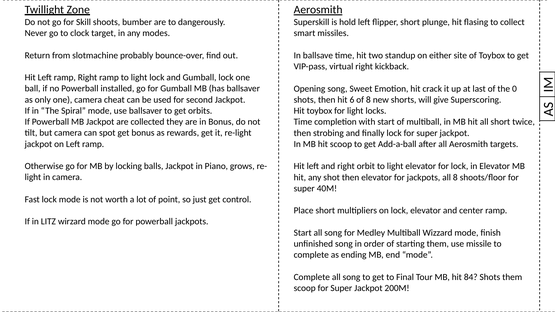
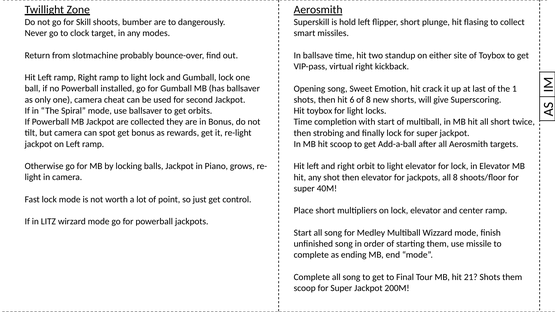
0: 0 -> 1 (514, 89)
84: 84 -> 21 (471, 277)
